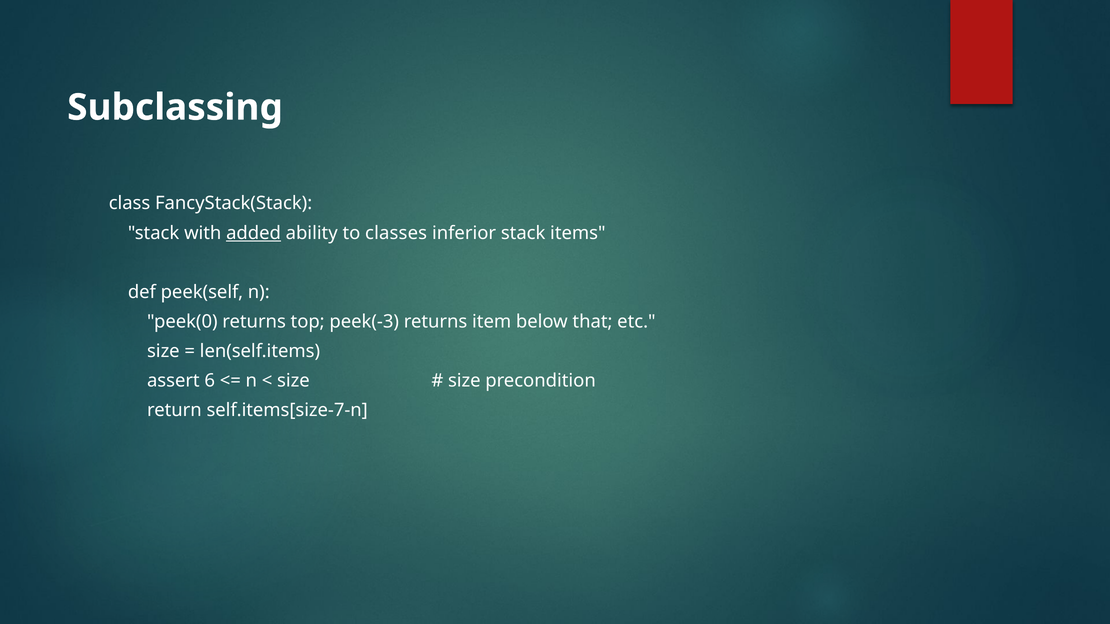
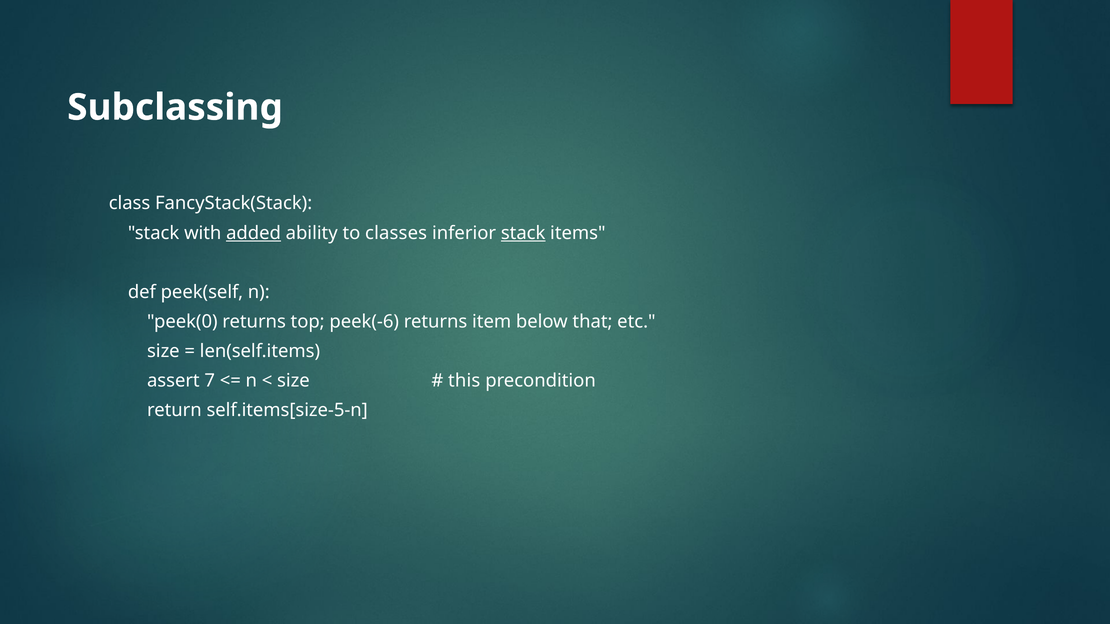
stack underline: none -> present (523, 233)
peek(-3: peek(-3 -> peek(-6 (364, 322)
6: 6 -> 7 (210, 381)
size: size -> this (464, 381)
self.items[size-7-n: self.items[size-7-n -> self.items[size-5-n (287, 411)
